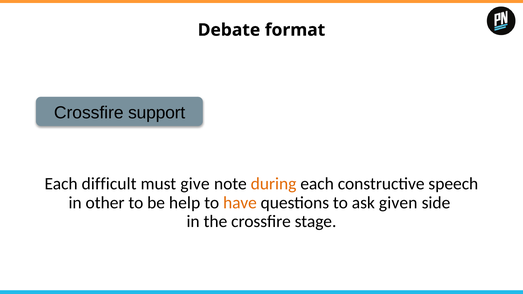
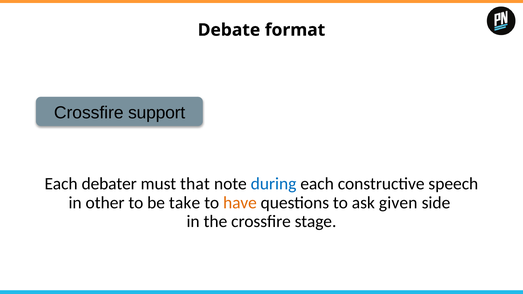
difficult: difficult -> debater (109, 184)
give: give -> that (195, 184)
during colour: orange -> blue (274, 184)
help: help -> take (185, 203)
